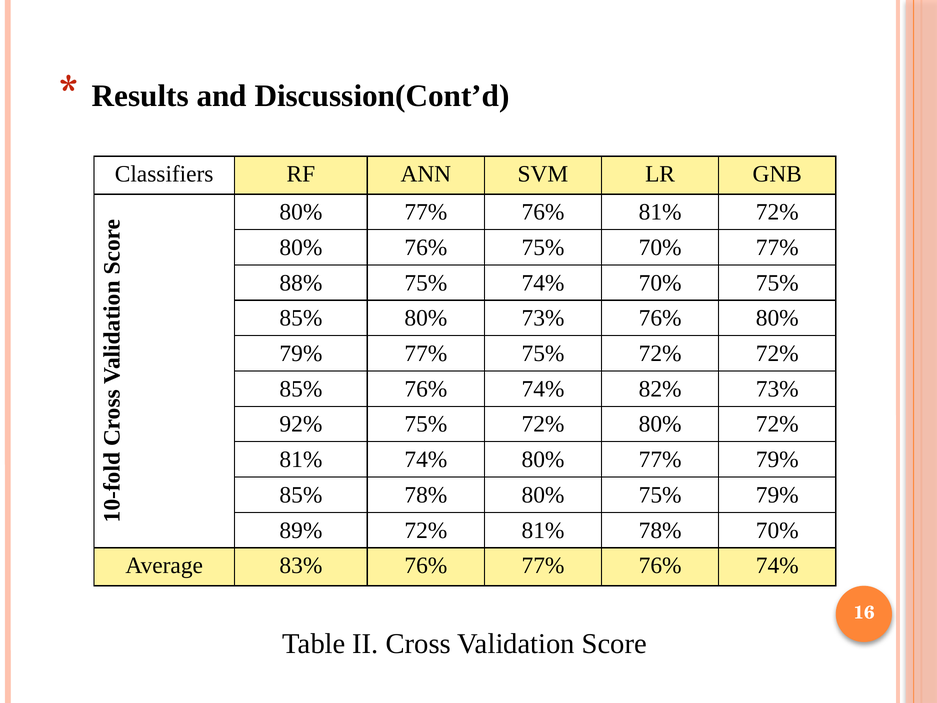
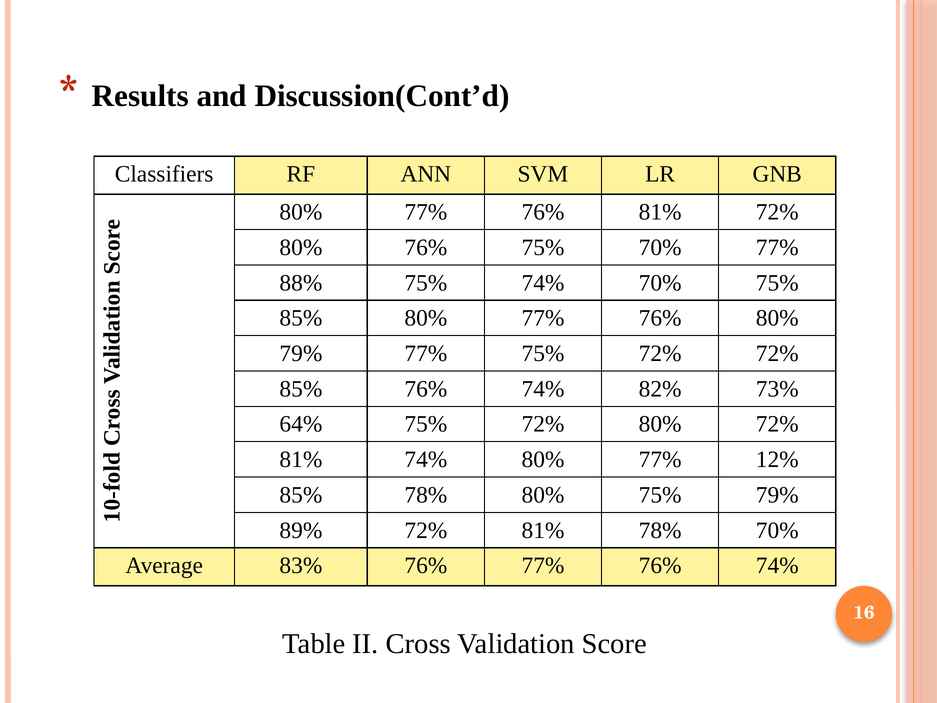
85% 80% 73%: 73% -> 77% (543, 318)
92%: 92% -> 64% (301, 424)
77% 79%: 79% -> 12% (777, 459)
